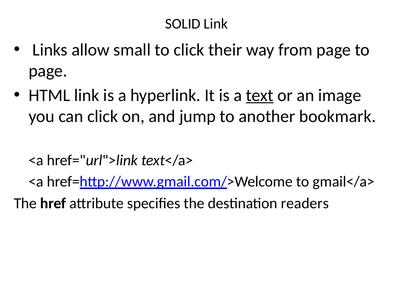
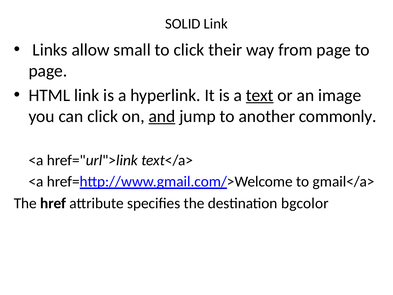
and underline: none -> present (162, 116)
bookmark: bookmark -> commonly (338, 116)
readers: readers -> bgcolor (305, 203)
